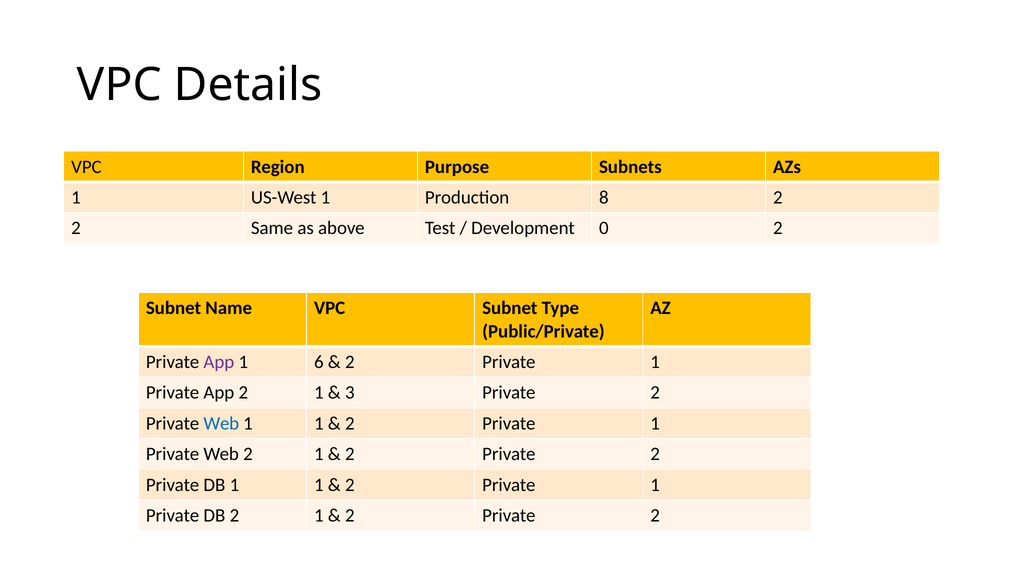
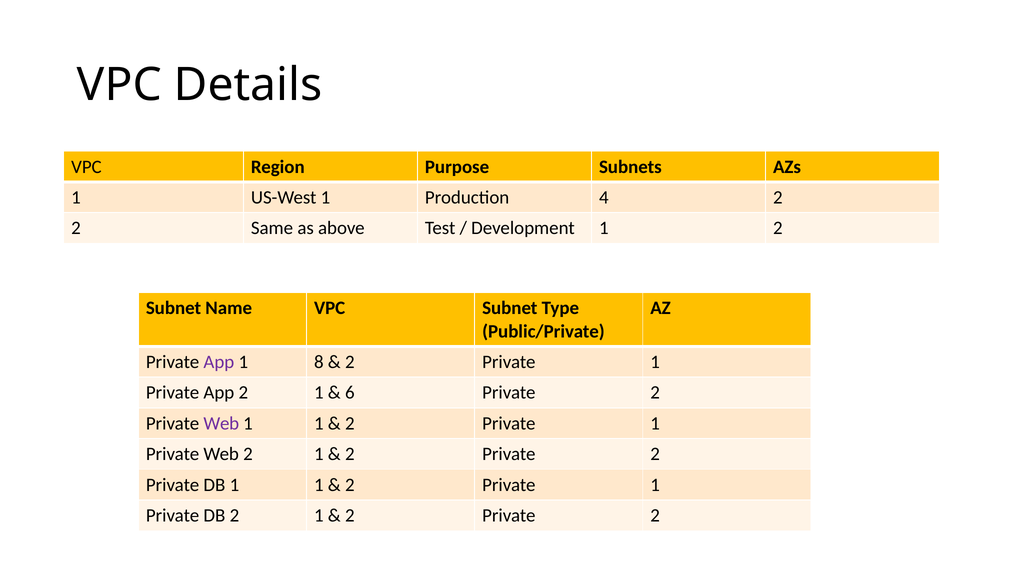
8: 8 -> 4 (604, 197)
Development 0: 0 -> 1 (604, 228)
6: 6 -> 8 (319, 362)
3: 3 -> 6 (350, 392)
Web colour: blue -> purple (221, 423)
